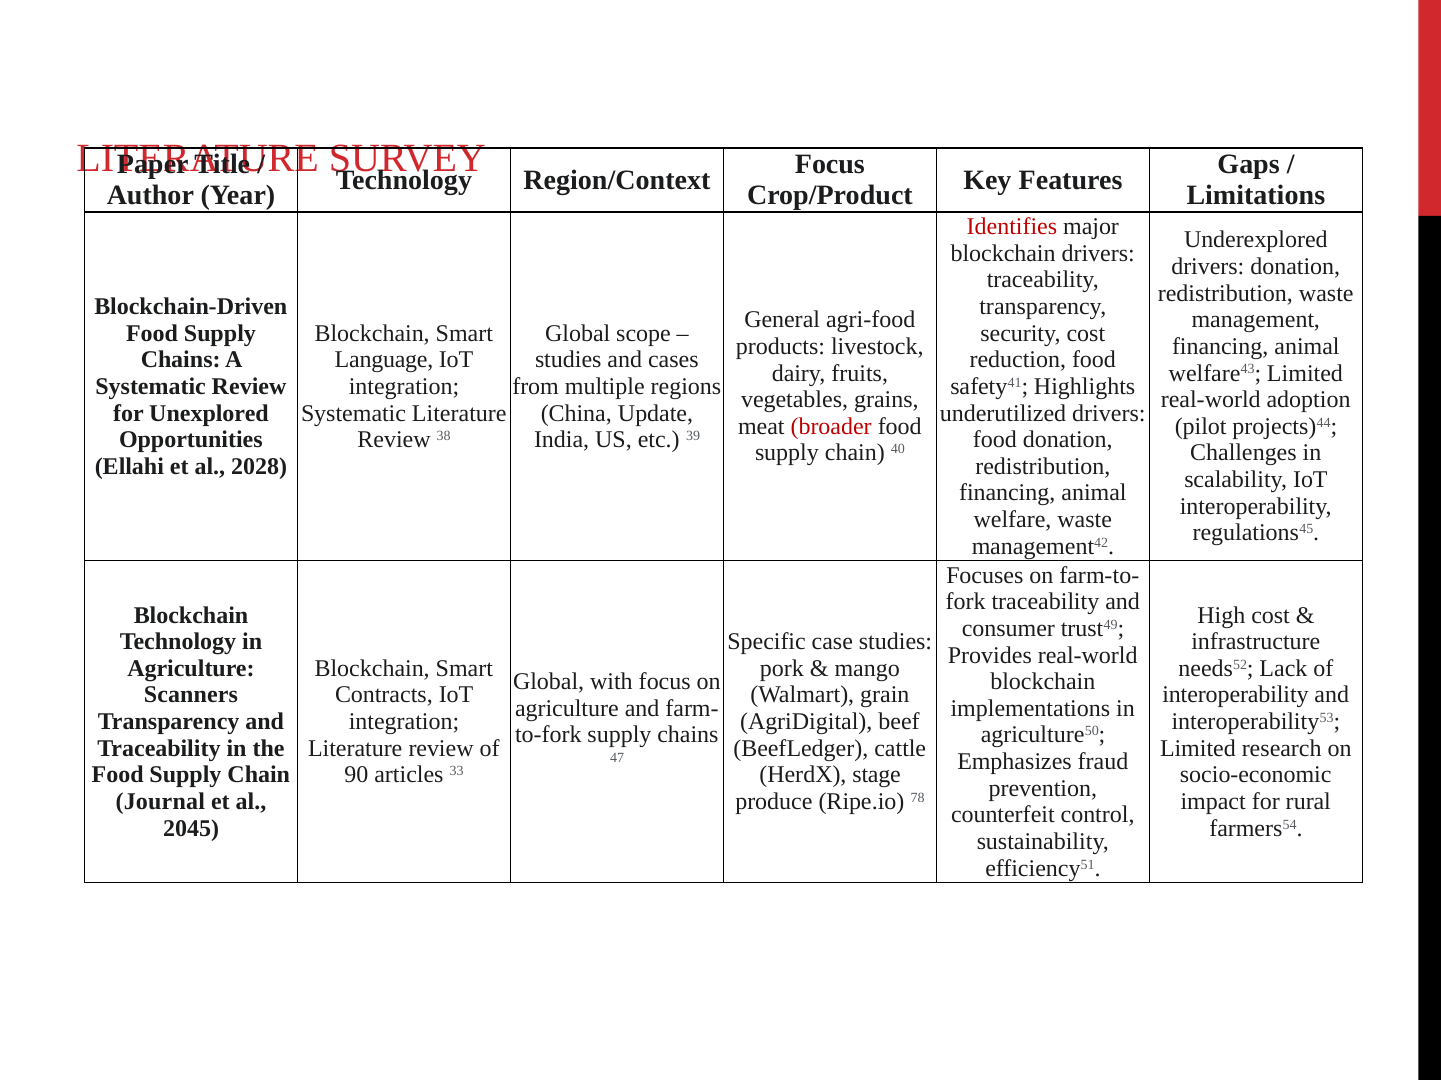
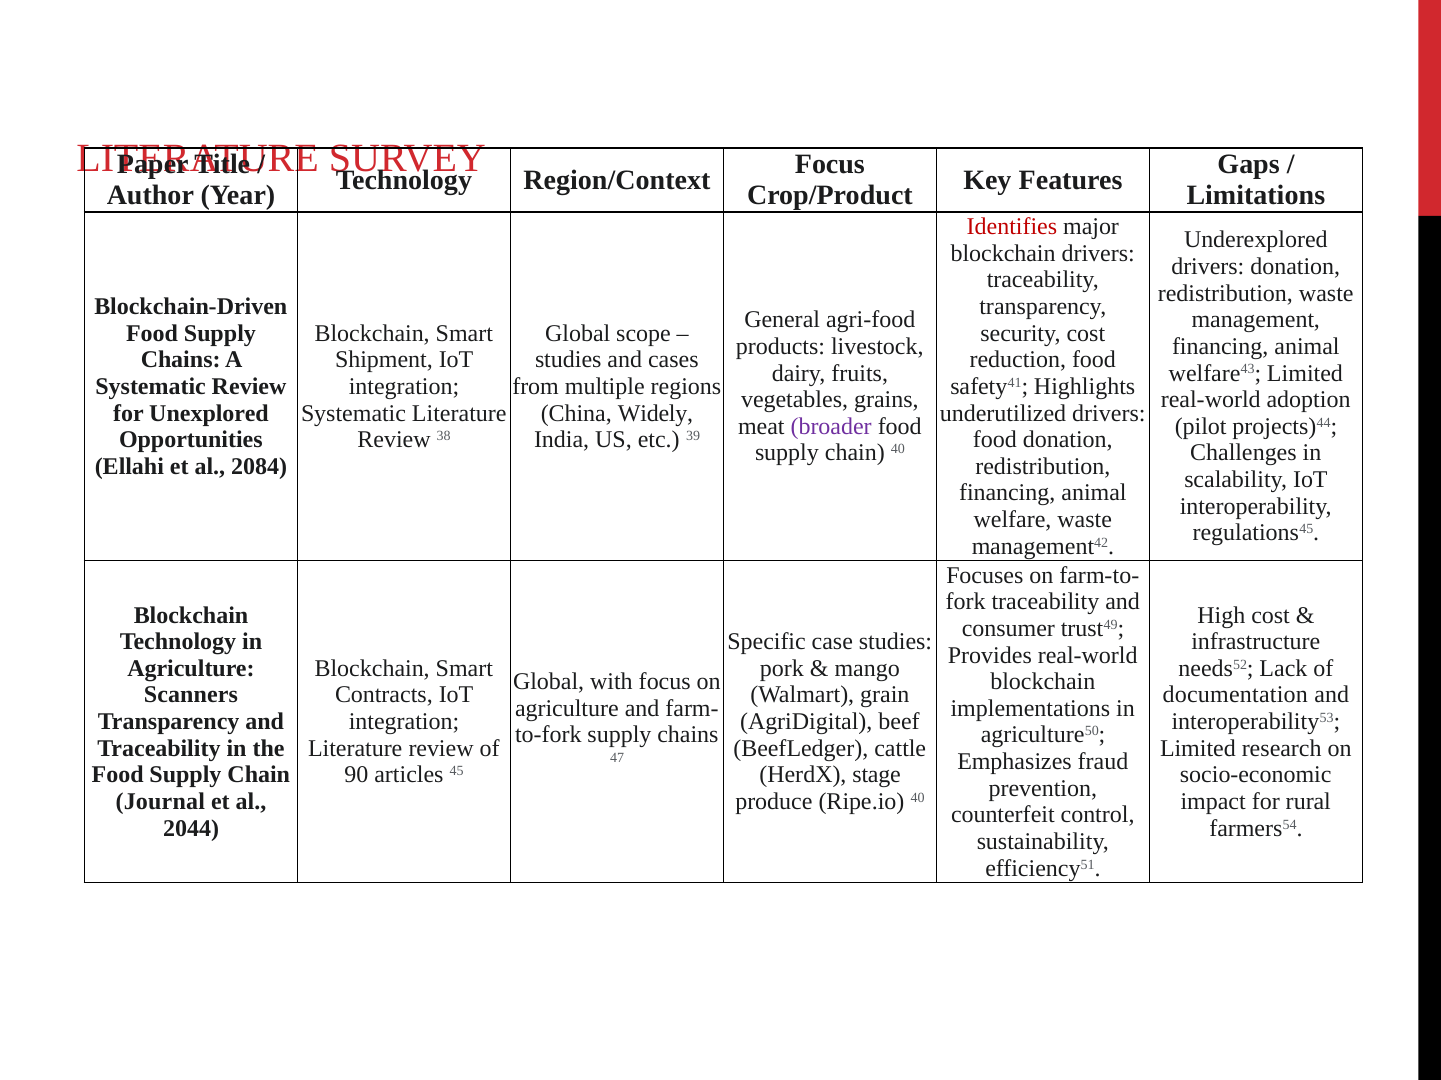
Language: Language -> Shipment (384, 360)
Update: Update -> Widely (656, 413)
broader colour: red -> purple (831, 427)
2028: 2028 -> 2084 (259, 467)
interoperability: interoperability -> documentation (1235, 696)
33: 33 -> 45 (457, 772)
Ripe.io 78: 78 -> 40 (918, 798)
2045: 2045 -> 2044 (191, 829)
